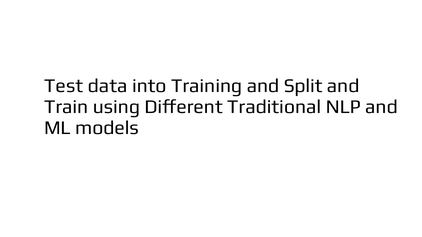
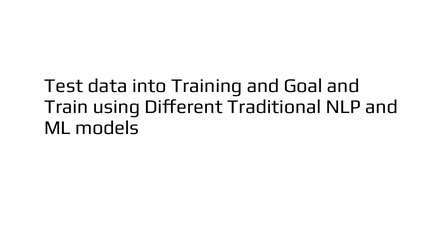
Split: Split -> Goal (303, 86)
